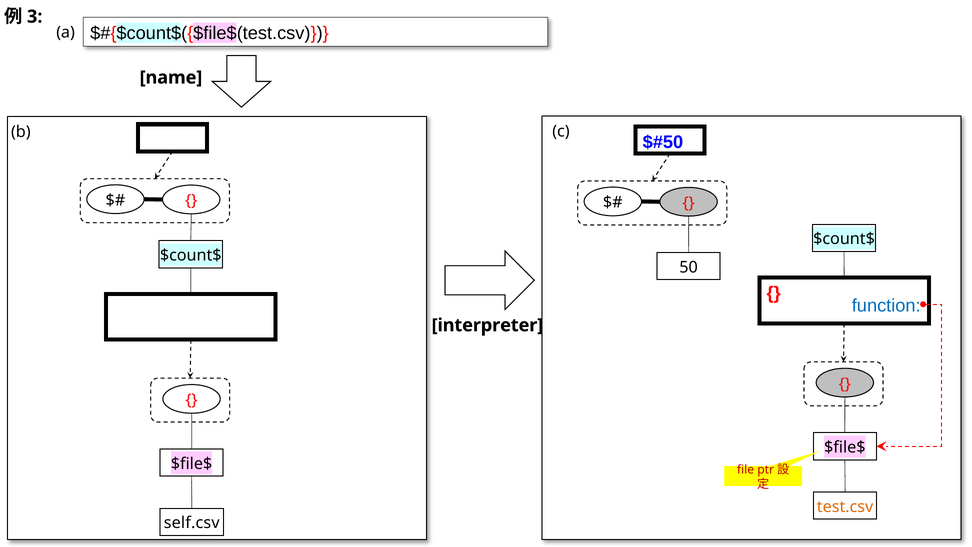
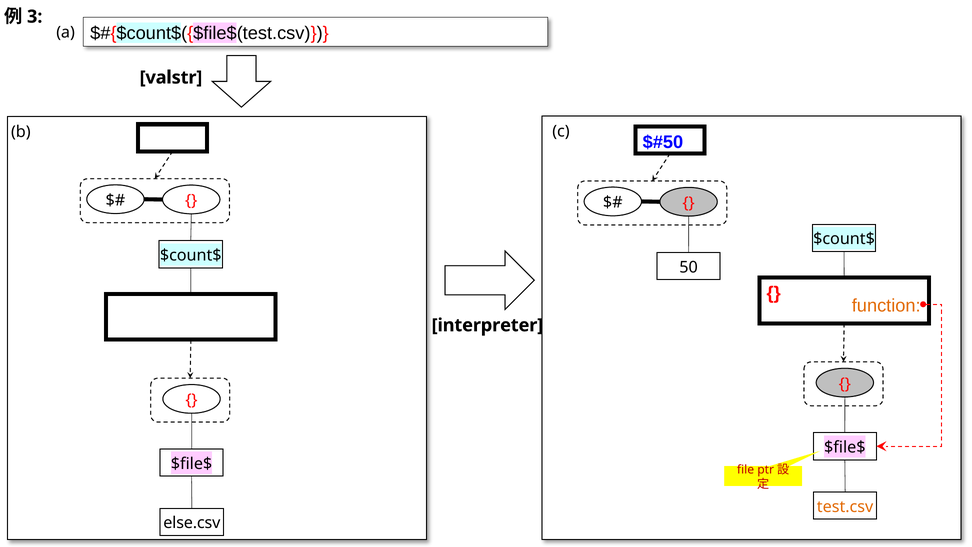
name: name -> valstr (171, 78)
function colour: blue -> orange (886, 305)
self.csv: self.csv -> else.csv (192, 523)
